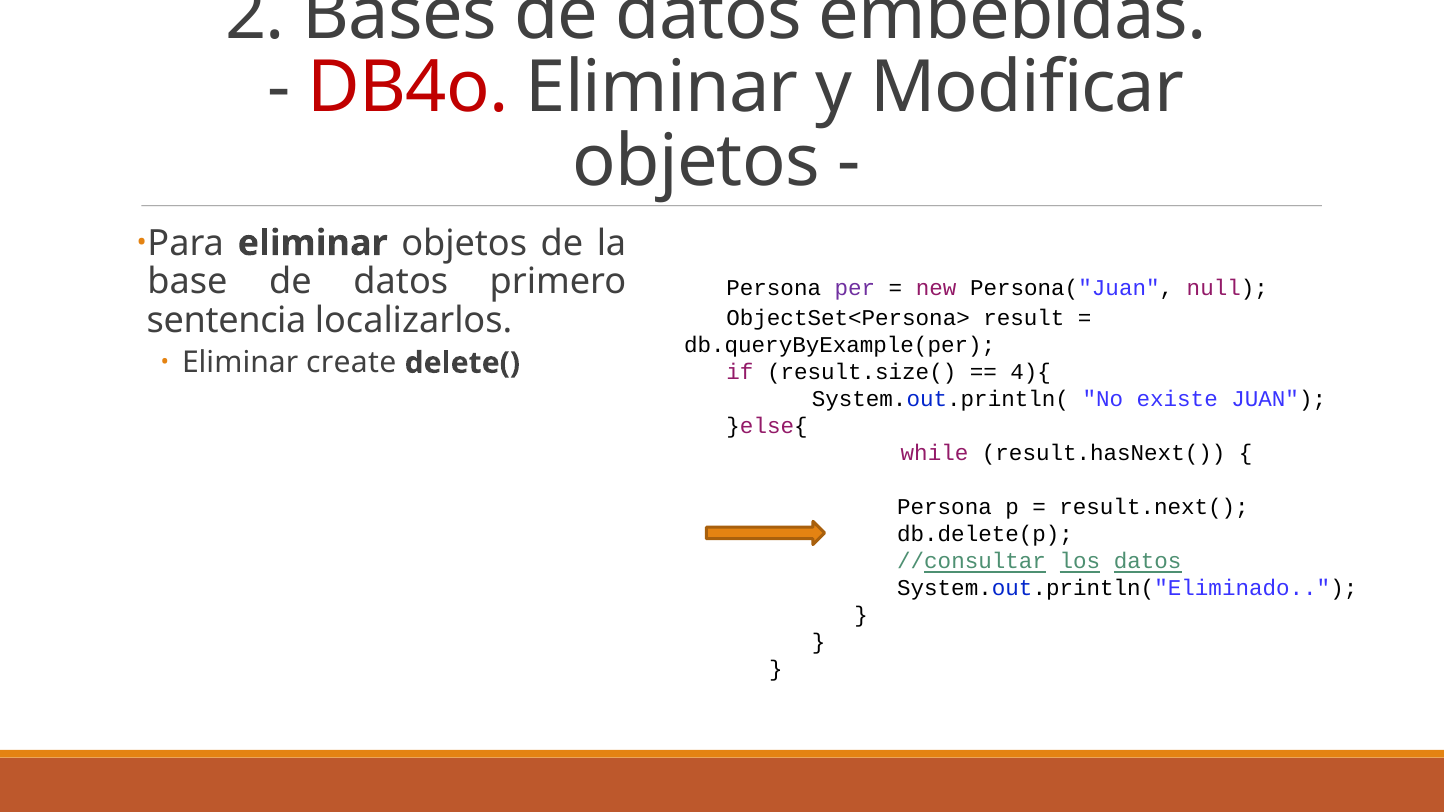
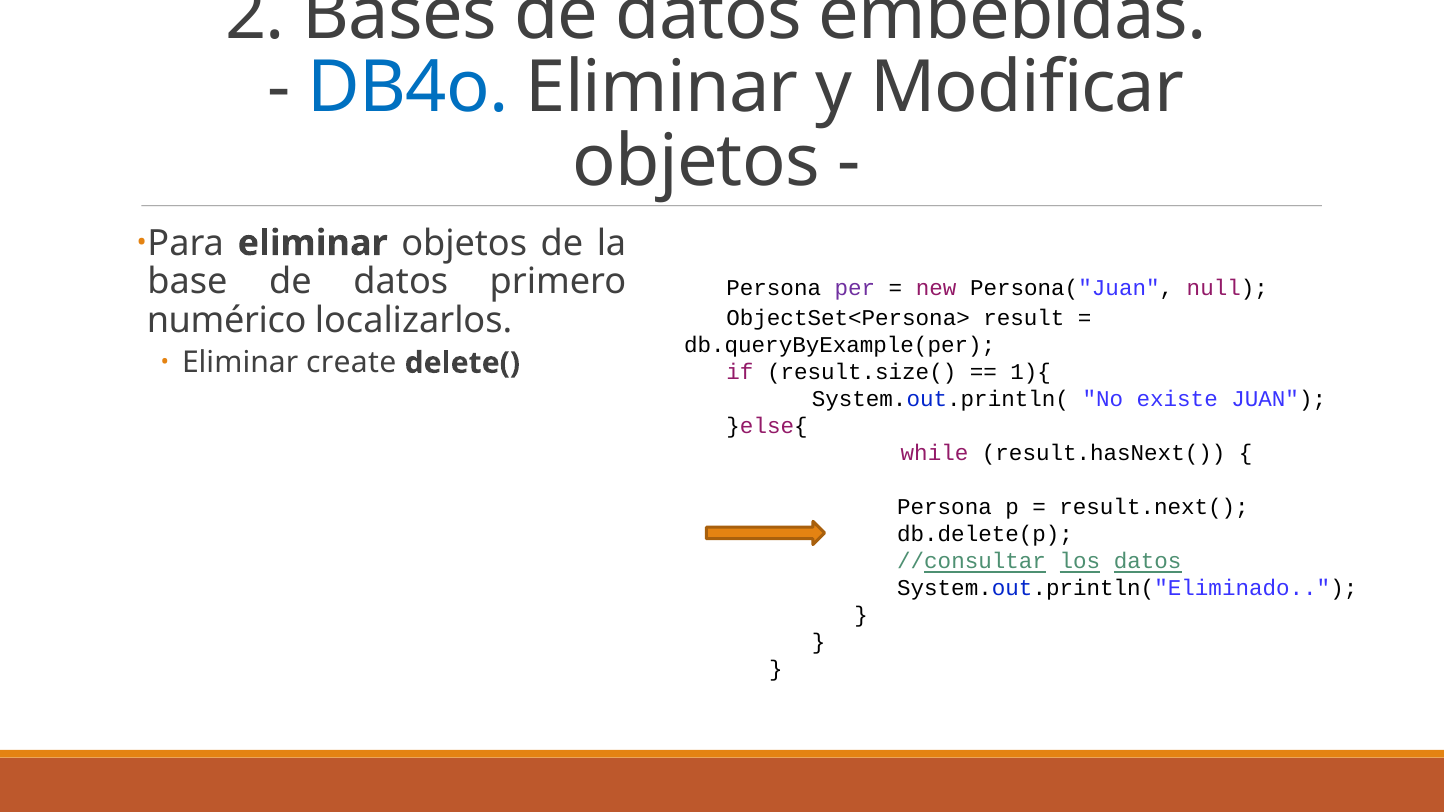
DB4o colour: red -> blue (408, 88)
sentencia: sentencia -> numérico (227, 321)
4){: 4){ -> 1){ (1031, 372)
